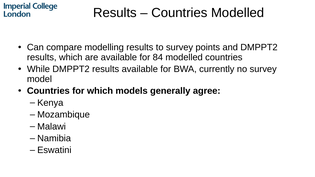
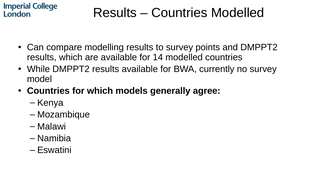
84: 84 -> 14 (158, 57)
